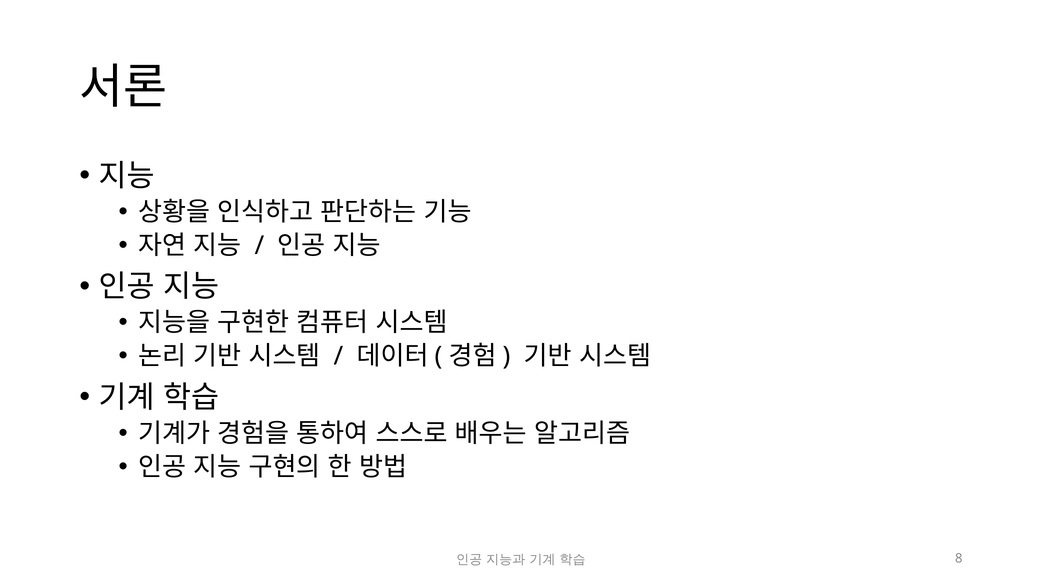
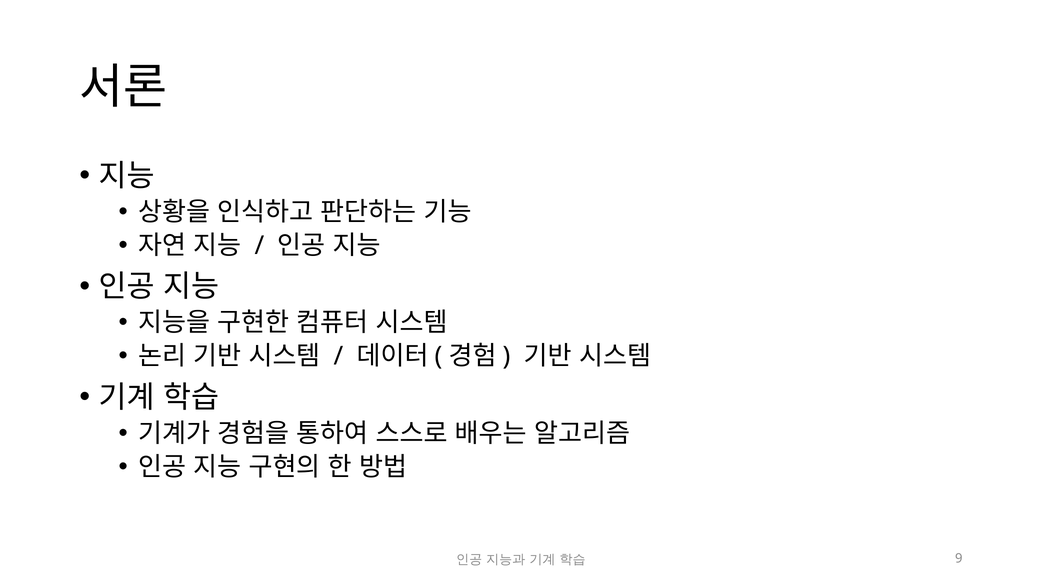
8: 8 -> 9 (959, 559)
